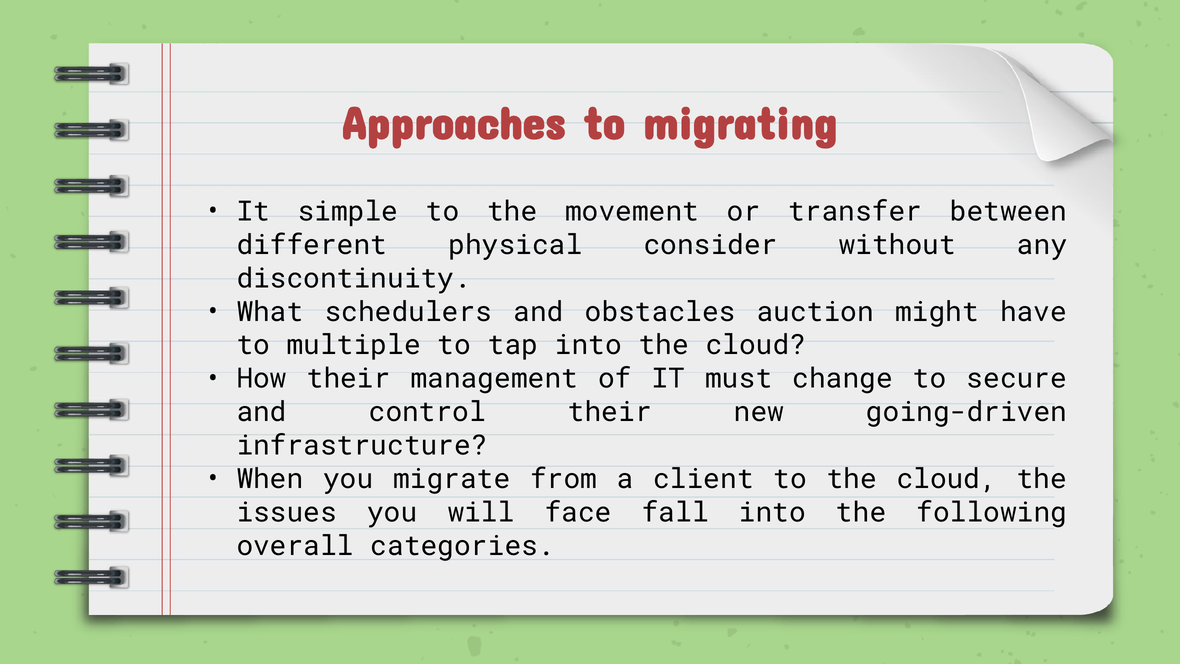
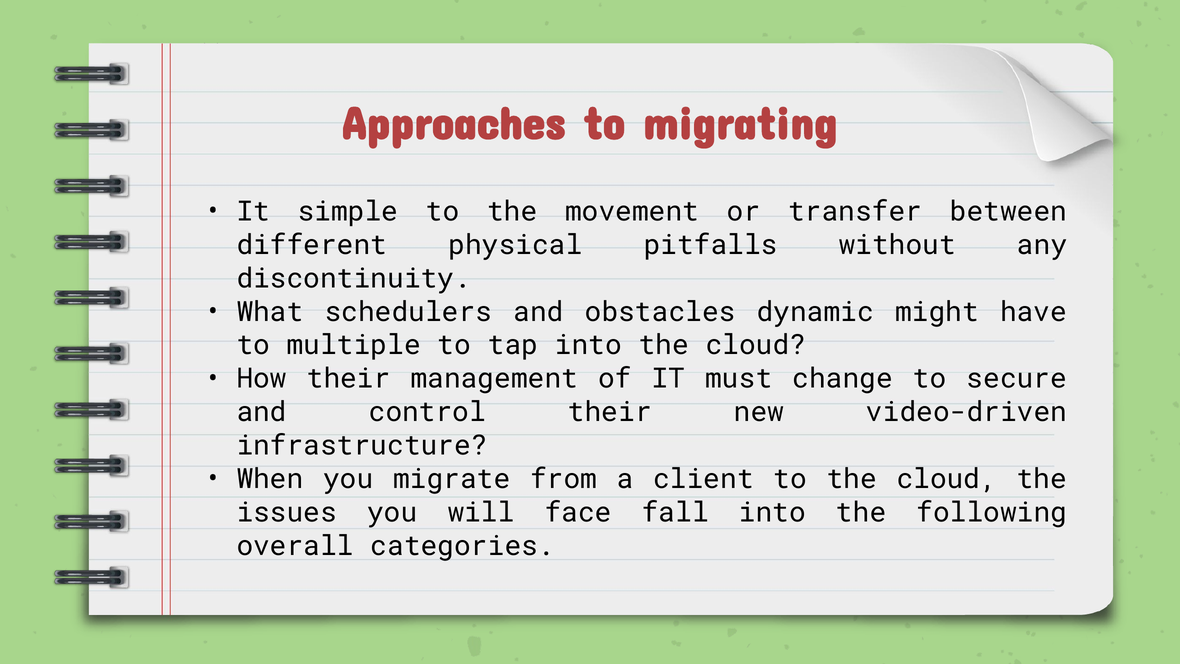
consider: consider -> pitfalls (711, 245)
auction: auction -> dynamic (815, 312)
going-driven: going-driven -> video-driven (967, 412)
